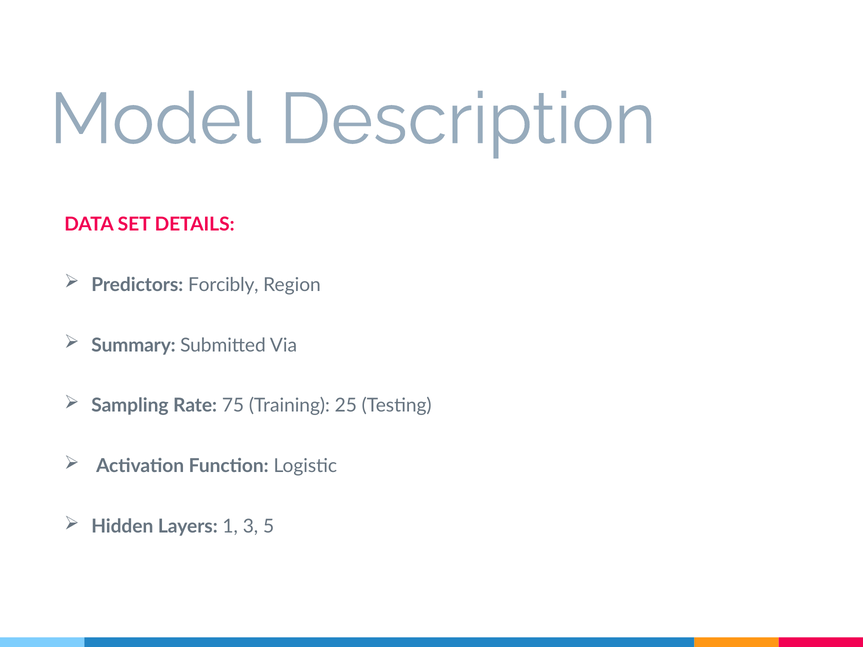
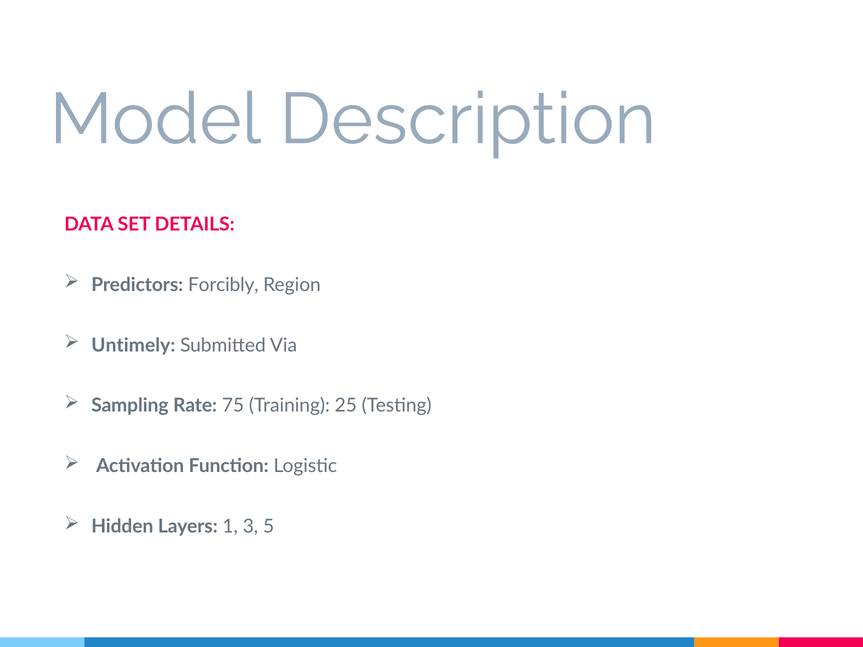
Summary: Summary -> Untimely (133, 345)
